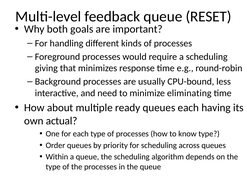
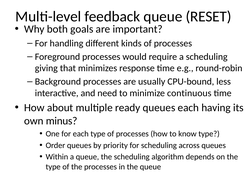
eliminating: eliminating -> continuous (189, 93)
actual: actual -> minus (62, 121)
